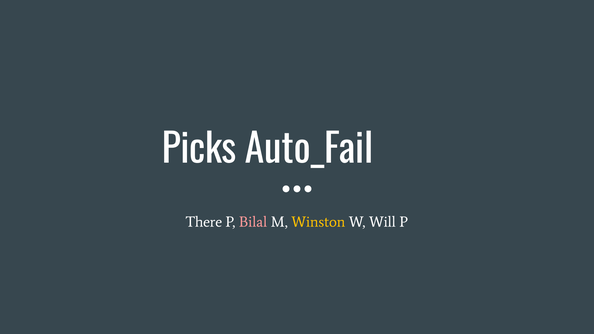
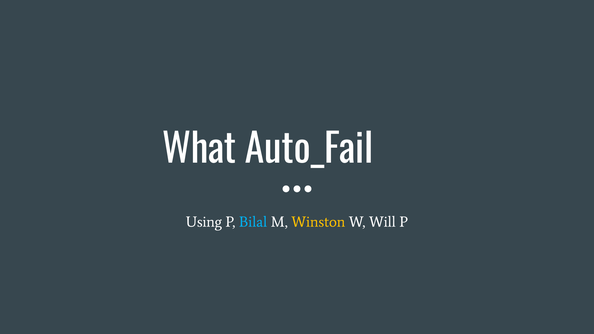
Picks: Picks -> What (199, 150)
There: There -> Using (204, 222)
Bilal colour: pink -> light blue (253, 222)
